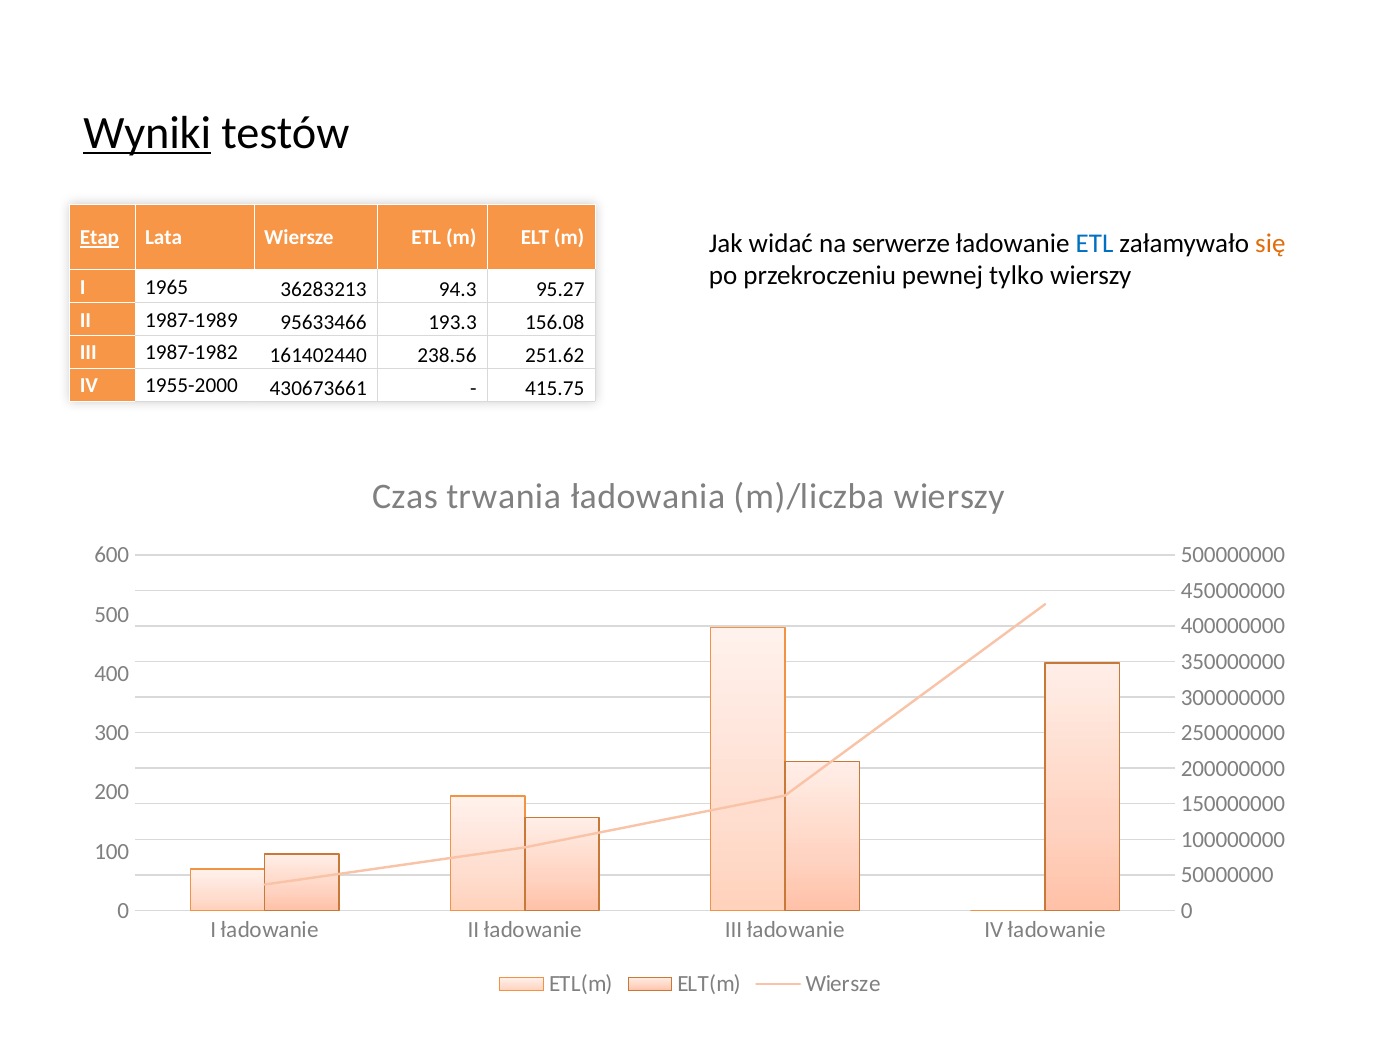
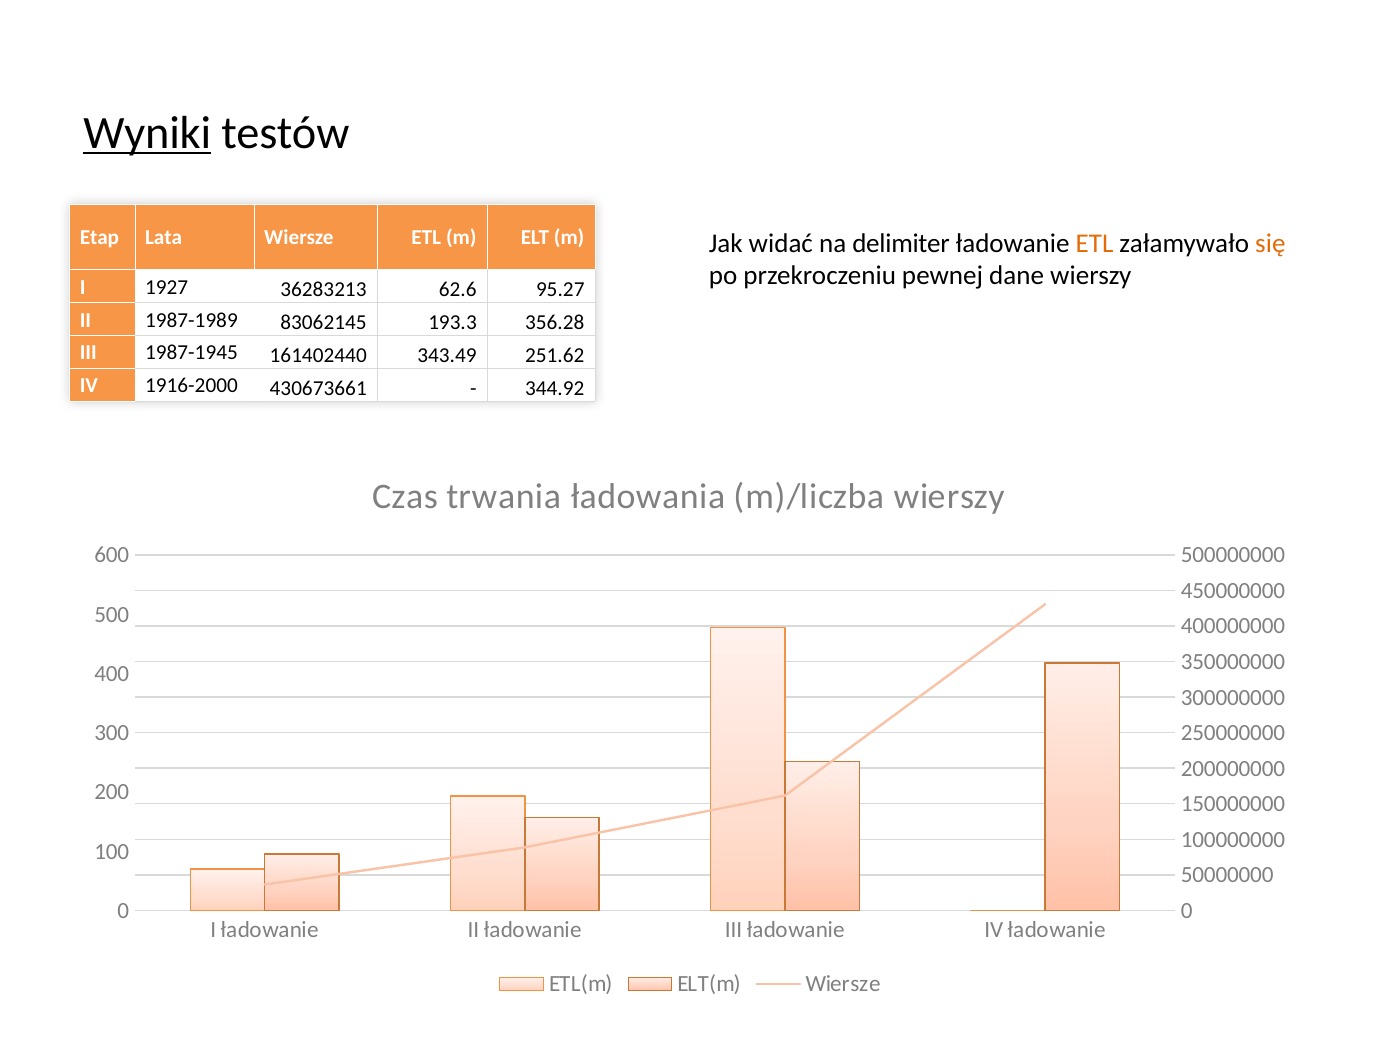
Etap underline: present -> none (99, 238)
serwerze: serwerze -> delimiter (901, 243)
ETL colour: blue -> orange (1095, 243)
tylko: tylko -> dane (1017, 276)
1965: 1965 -> 1927 (167, 287)
94.3: 94.3 -> 62.6 (458, 289)
95633466: 95633466 -> 83062145 (323, 322)
156.08: 156.08 -> 356.28 (555, 322)
1987-1982: 1987-1982 -> 1987-1945 (191, 353)
238.56: 238.56 -> 343.49 (447, 355)
1955-2000: 1955-2000 -> 1916-2000 (191, 386)
415.75: 415.75 -> 344.92 (555, 388)
